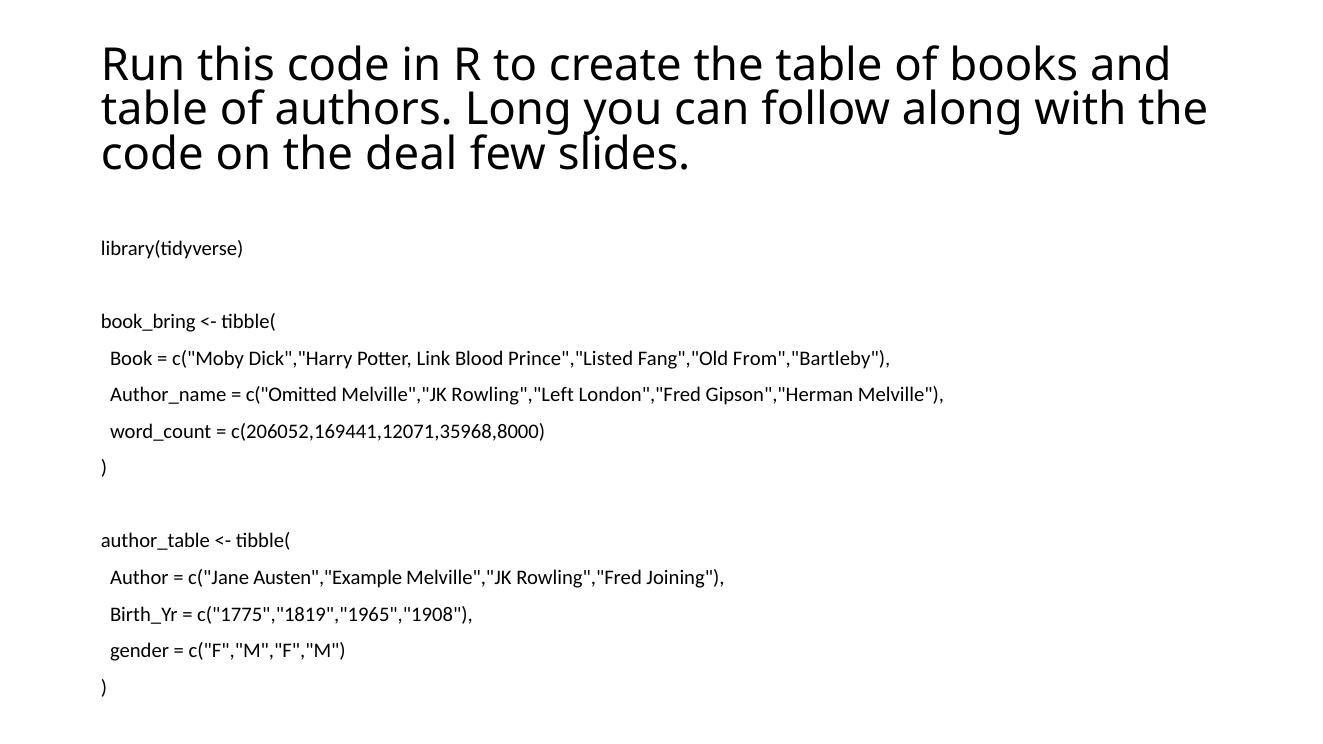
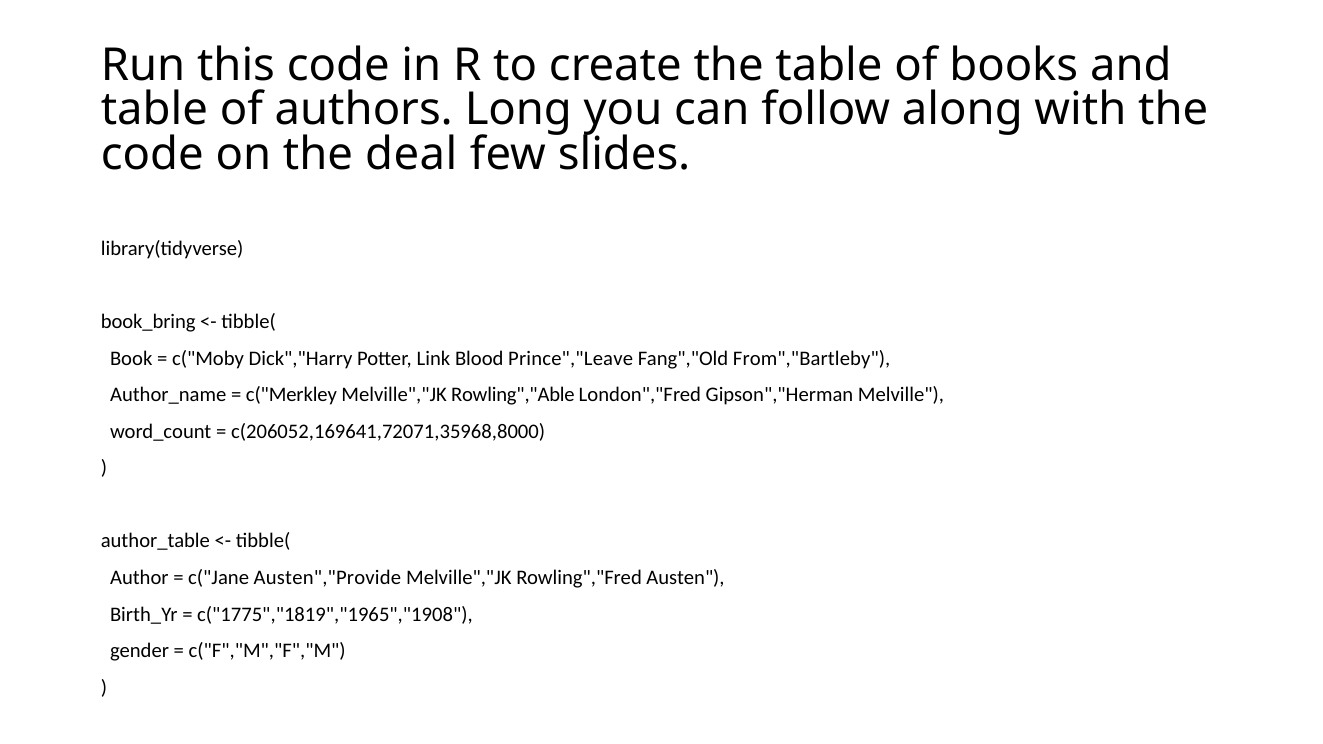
Prince","Listed: Prince","Listed -> Prince","Leave (571, 358)
c("Omitted: c("Omitted -> c("Merkley (291, 395)
Rowling","Left: Rowling","Left -> Rowling","Able (513, 395)
c(206052,169441,12071,35968,8000: c(206052,169441,12071,35968,8000 -> c(206052,169641,72071,35968,8000 (388, 432)
Austen","Example: Austen","Example -> Austen","Provide (327, 578)
Joining: Joining -> Austen (685, 578)
